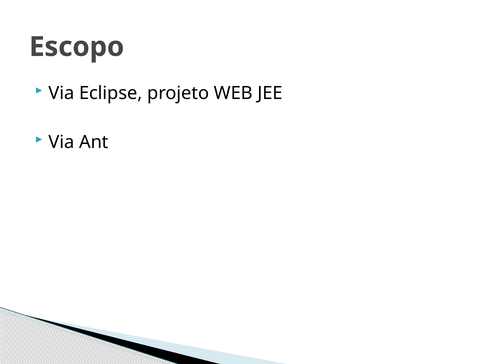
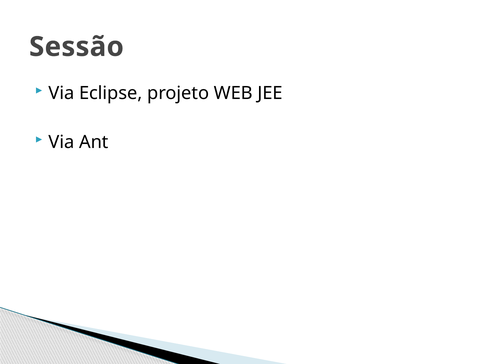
Escopo: Escopo -> Sessão (76, 47)
